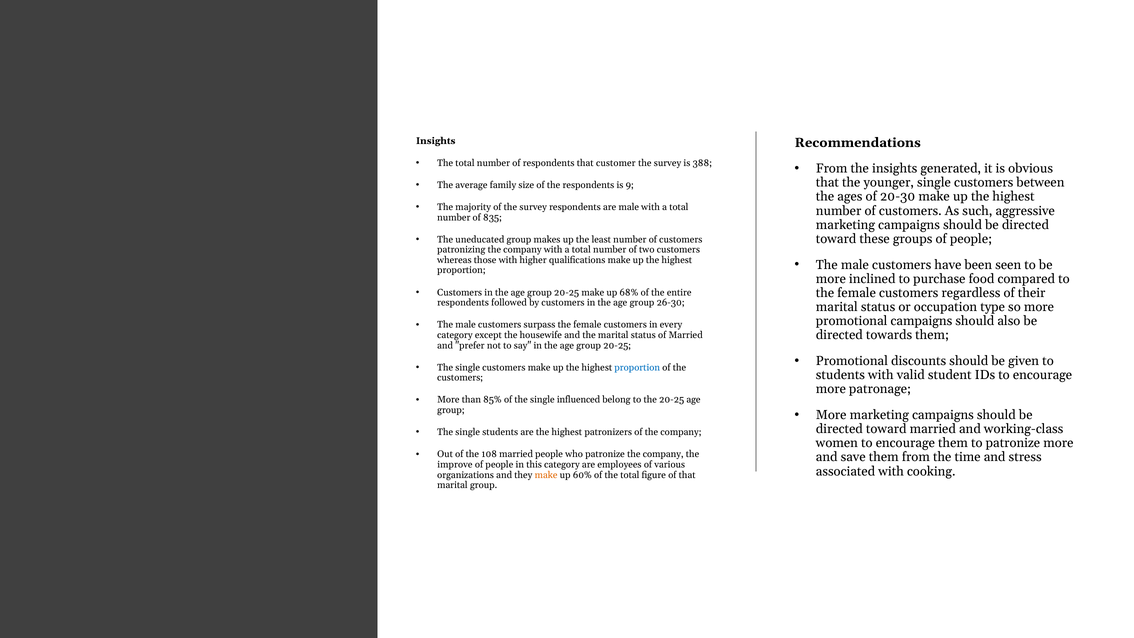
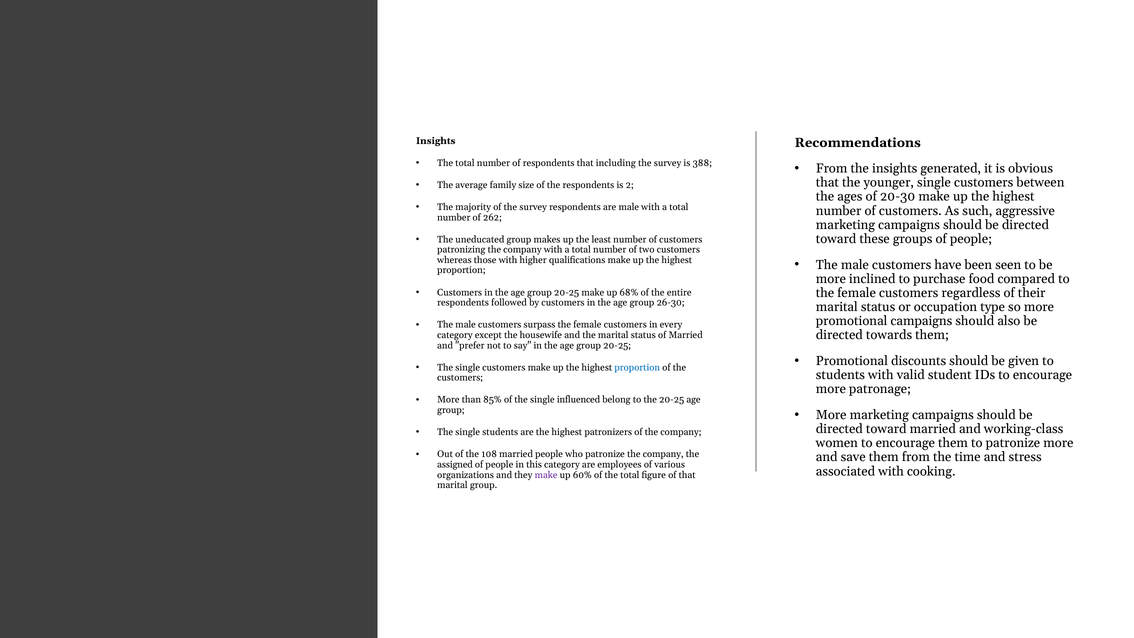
customer: customer -> including (616, 163)
9: 9 -> 2 (630, 185)
835: 835 -> 262 (493, 217)
improve: improve -> assigned (455, 465)
make colour: orange -> purple (546, 475)
